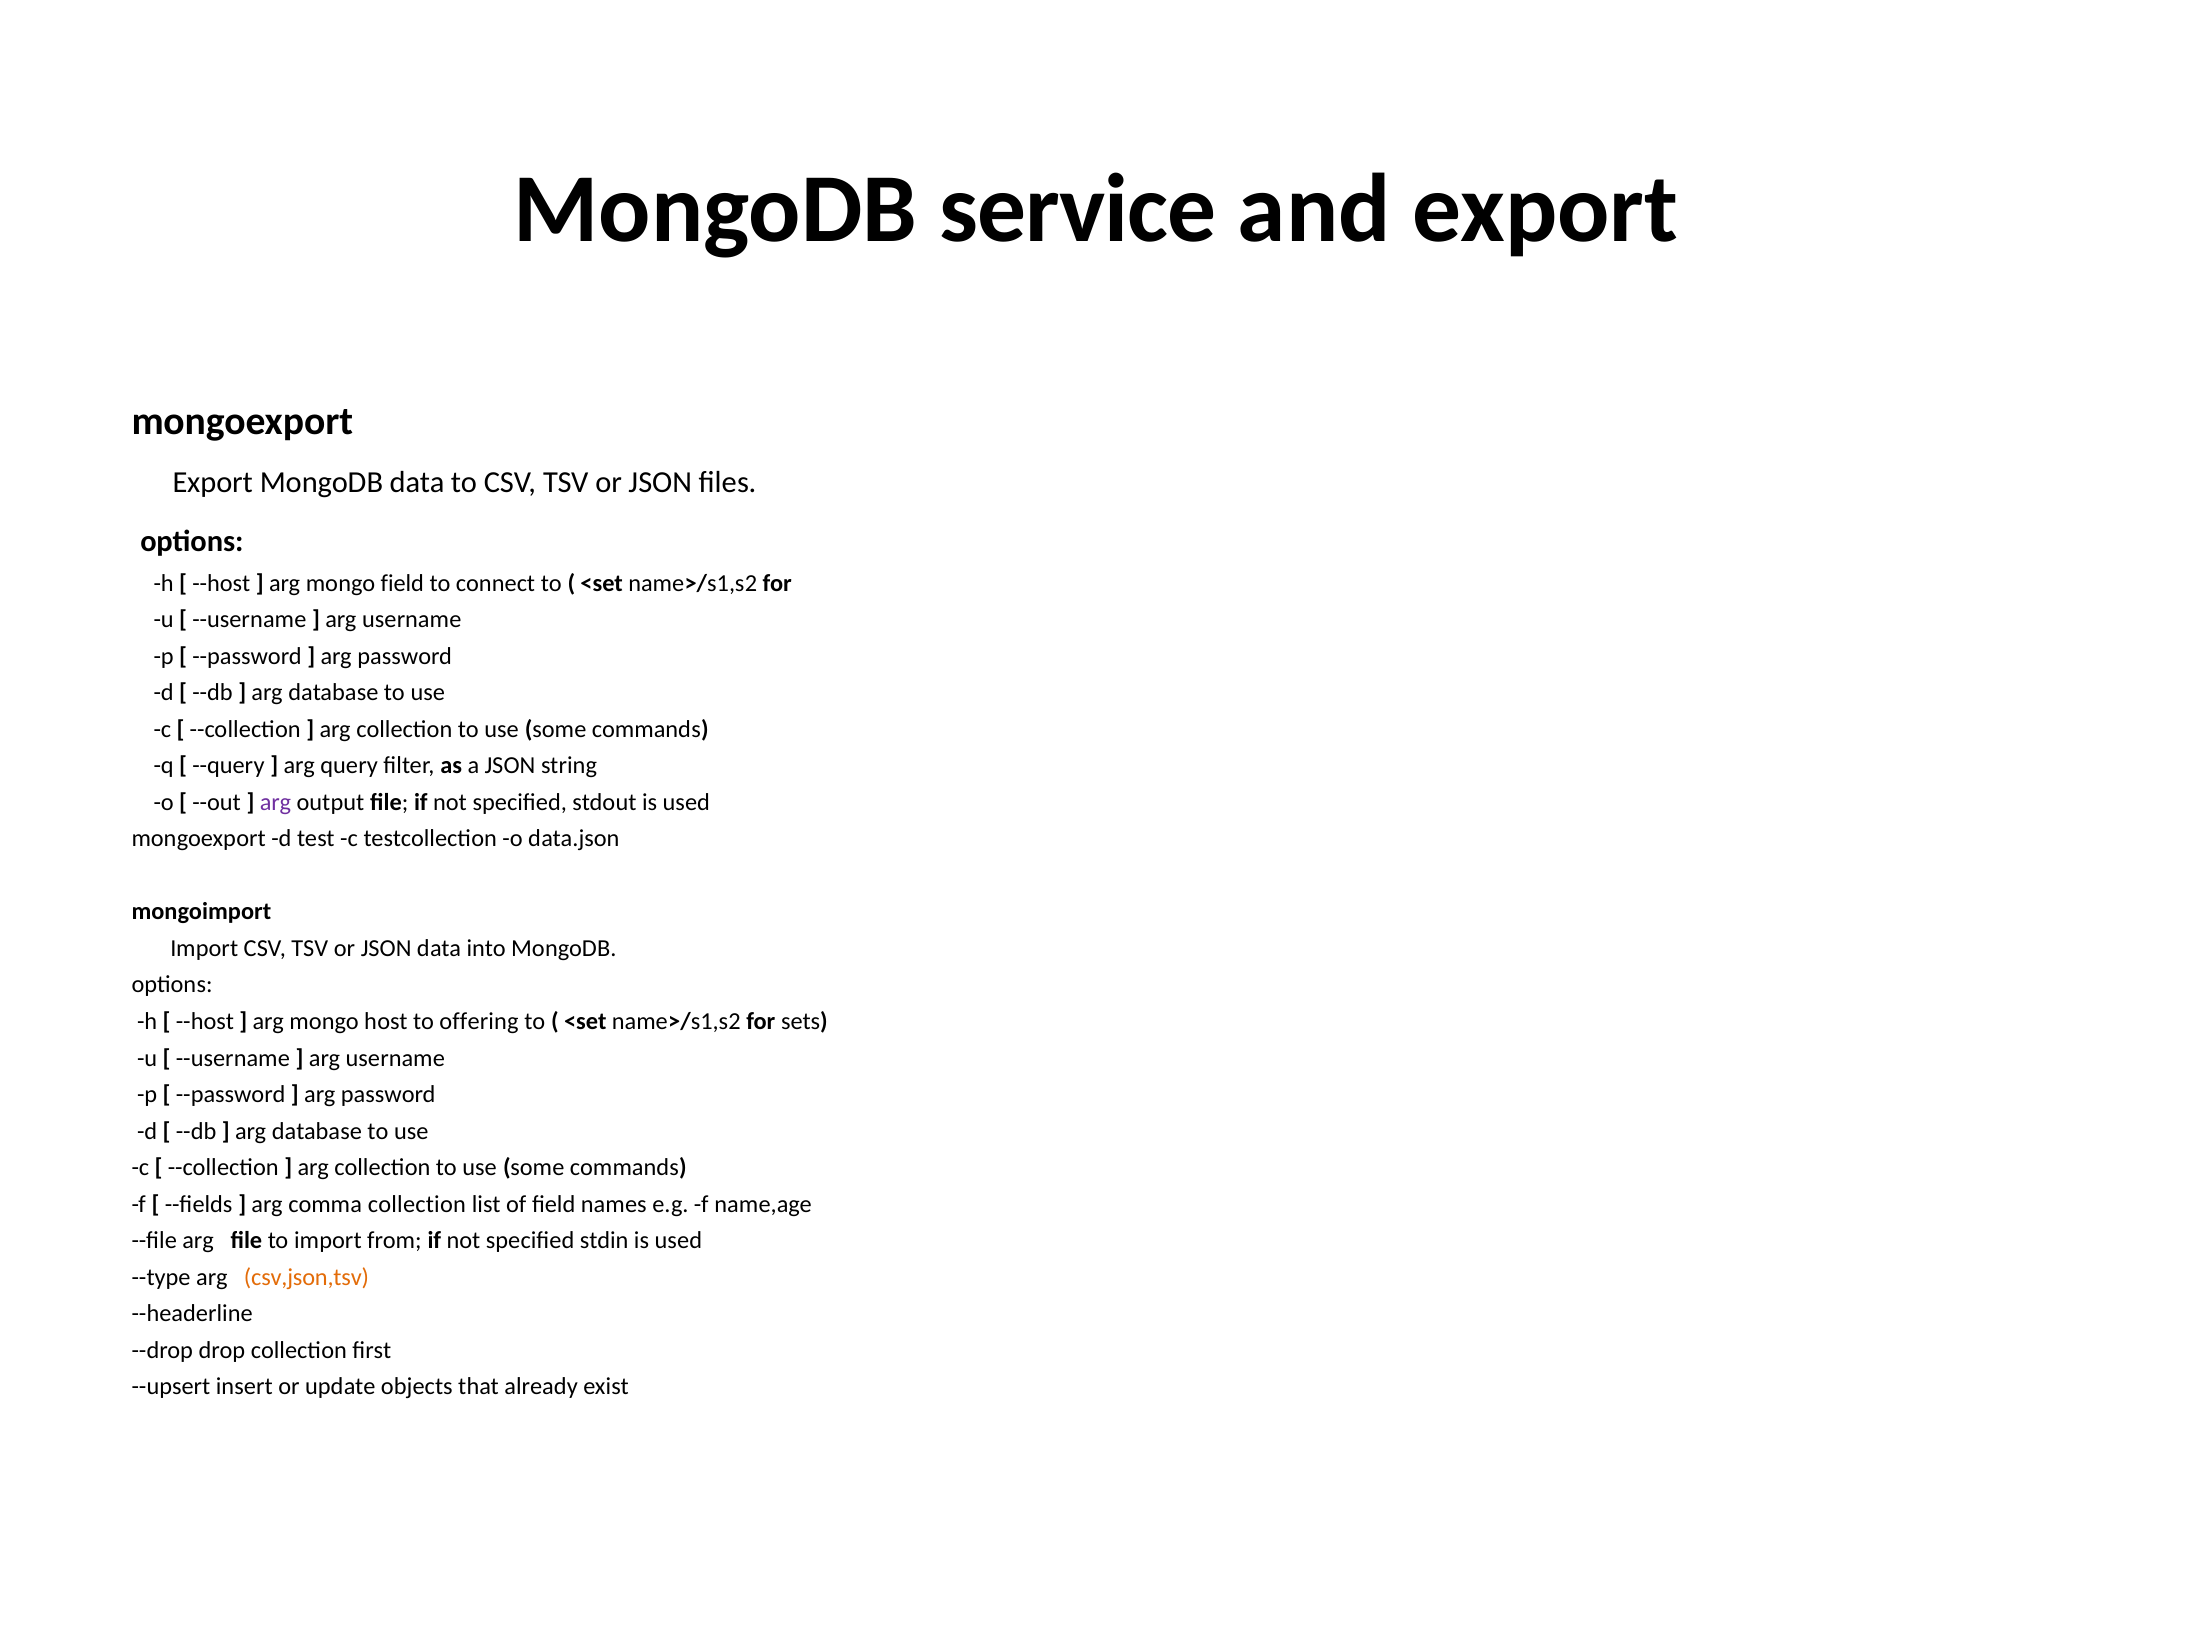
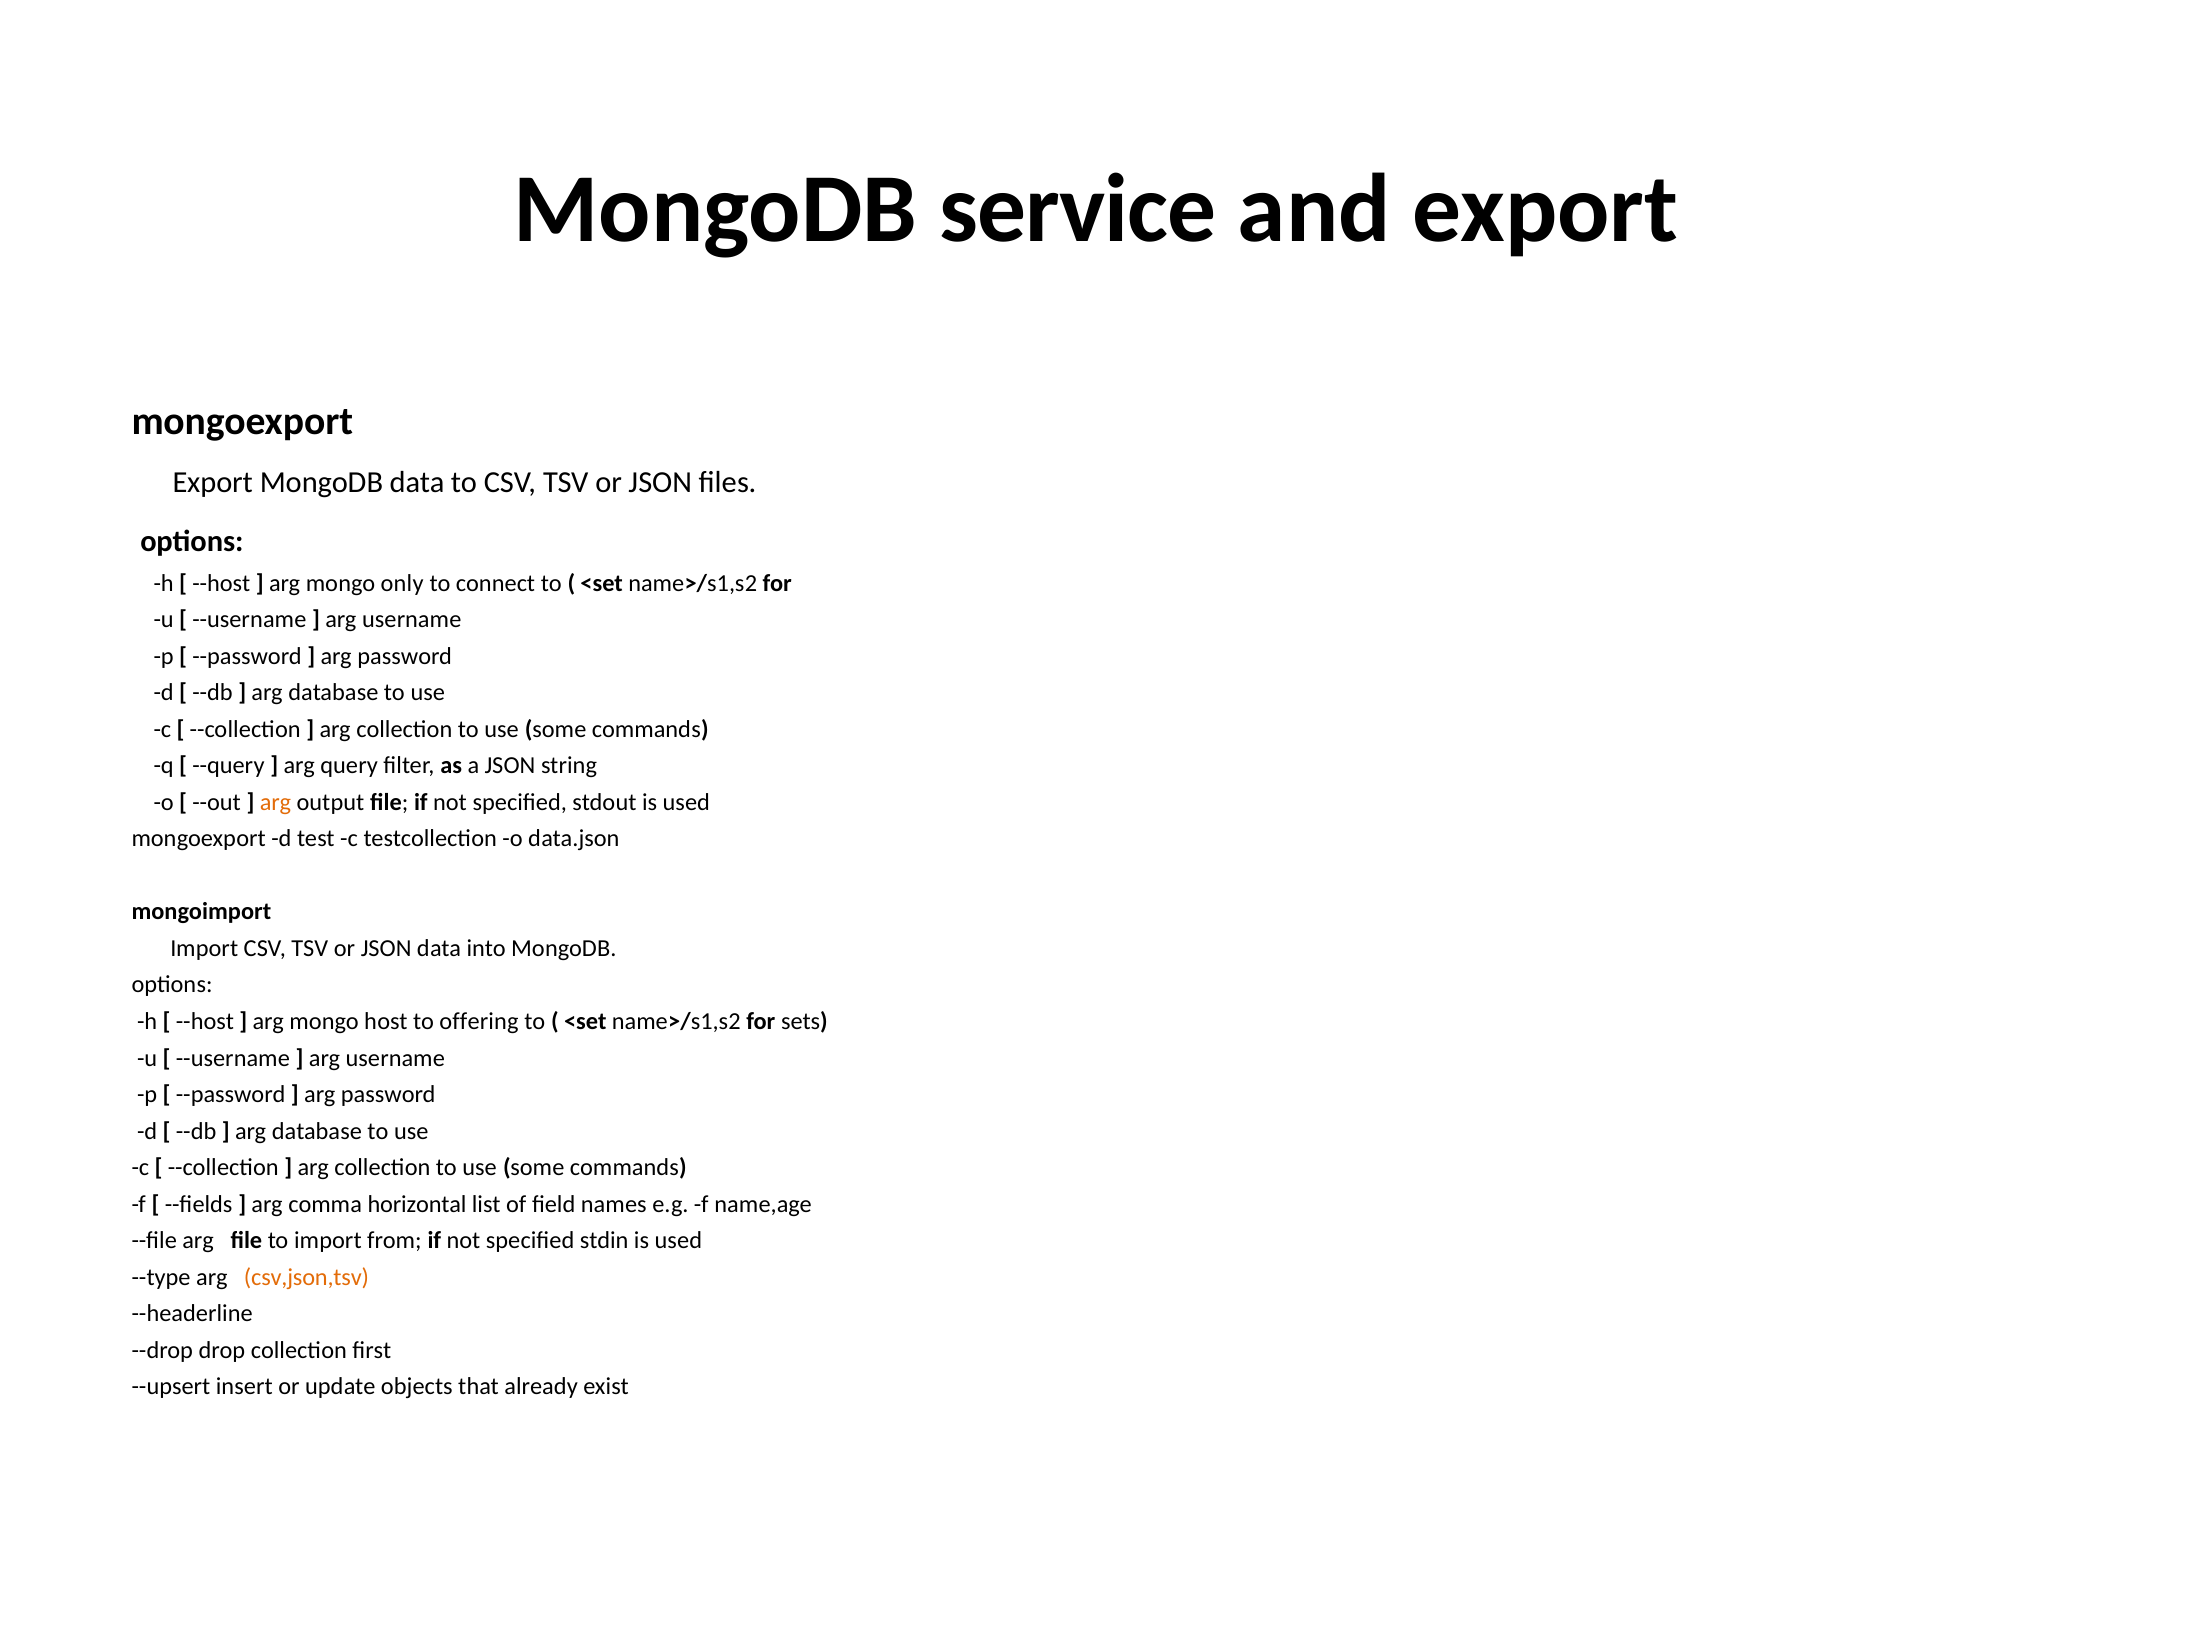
mongo field: field -> only (402, 583)
arg colour: purple -> orange (275, 802)
comma collection: collection -> horizontal (417, 1204)
